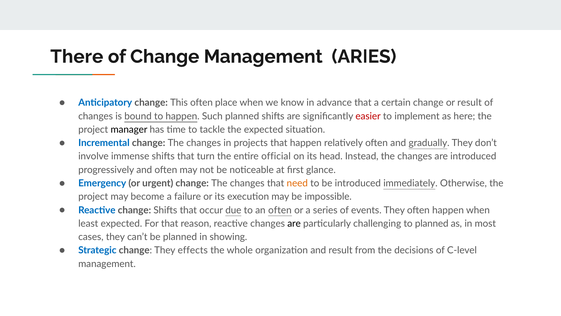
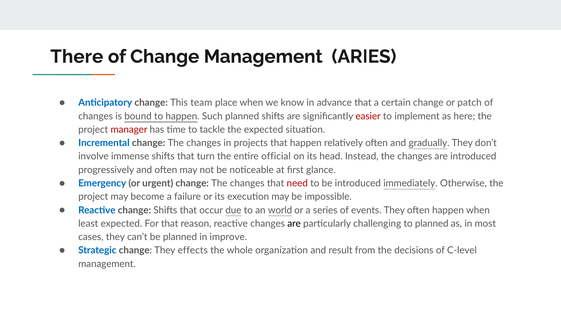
This often: often -> team (201, 103)
or result: result -> patch (470, 103)
manager colour: black -> red (129, 129)
need colour: orange -> red (297, 183)
an often: often -> world (280, 210)
showing: showing -> improve (228, 237)
